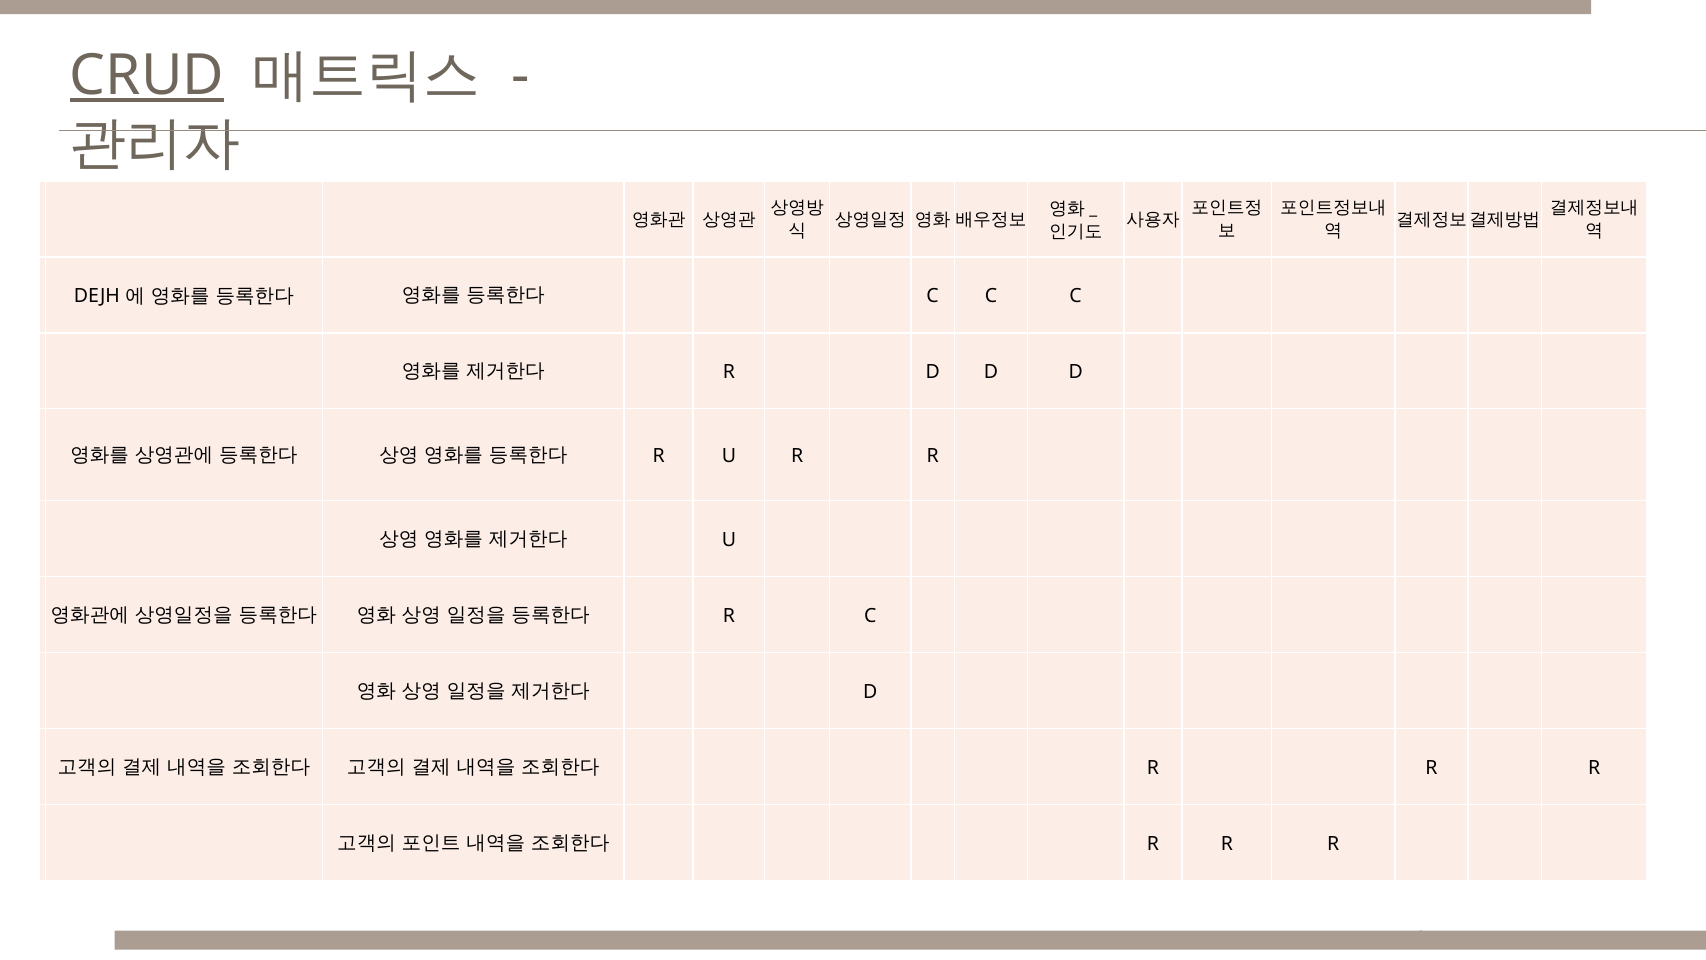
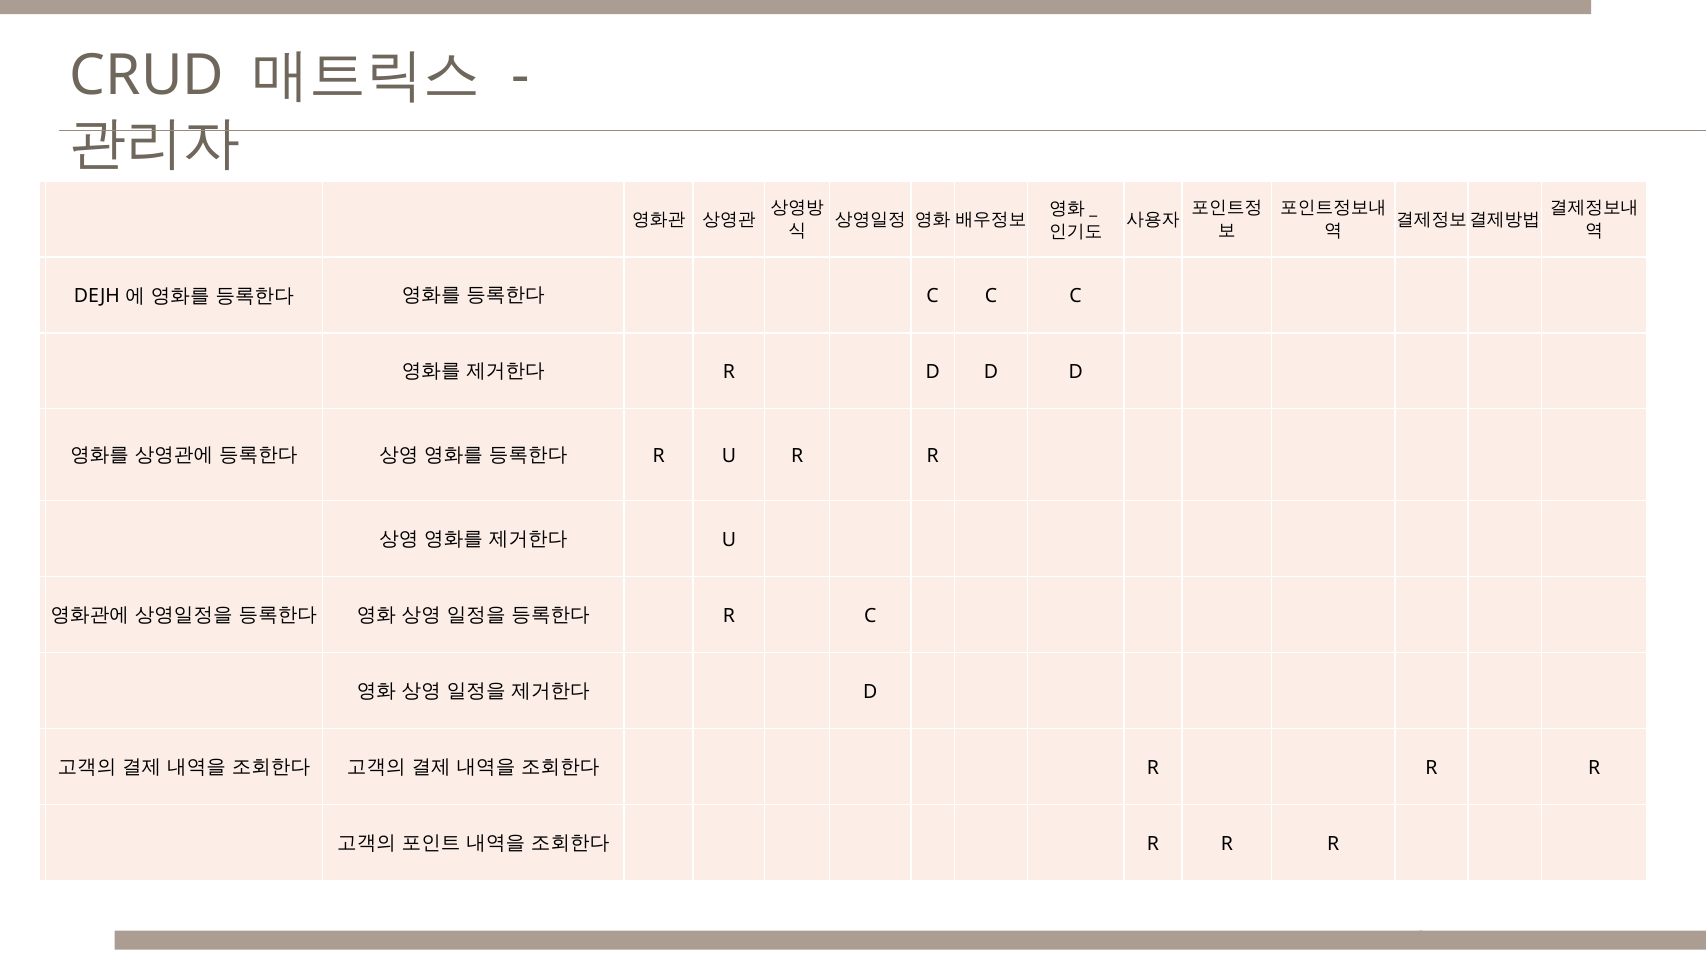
CRUD underline: present -> none (147, 76)
